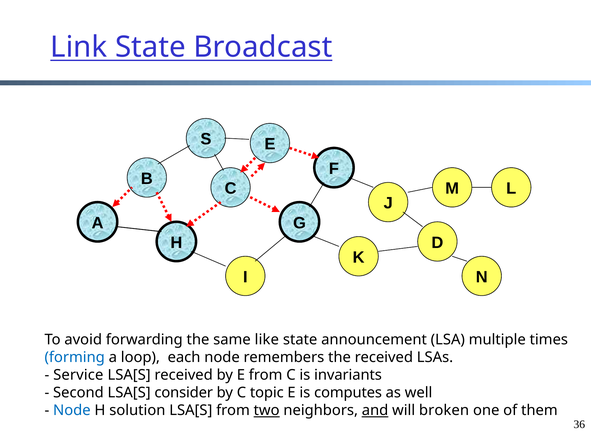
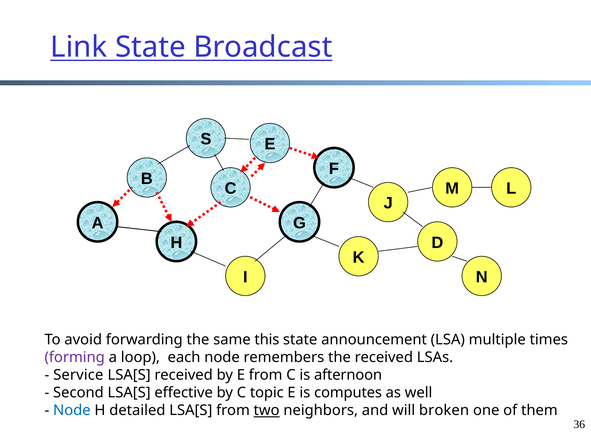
like: like -> this (267, 340)
forming colour: blue -> purple (75, 357)
invariants: invariants -> afternoon (348, 375)
consider: consider -> effective (184, 393)
solution: solution -> detailed (137, 411)
and underline: present -> none (375, 411)
